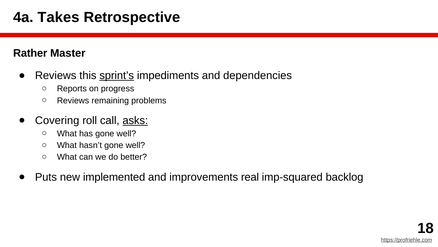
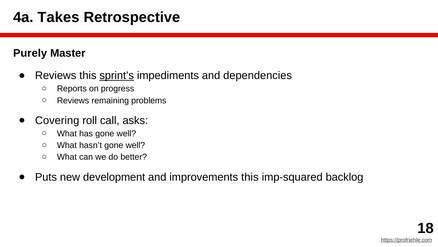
Rather: Rather -> Purely (30, 53)
asks underline: present -> none (135, 120)
implemented: implemented -> development (114, 177)
improvements real: real -> this (250, 177)
